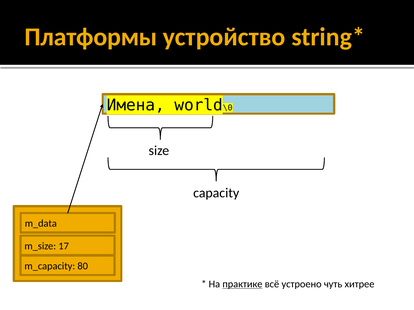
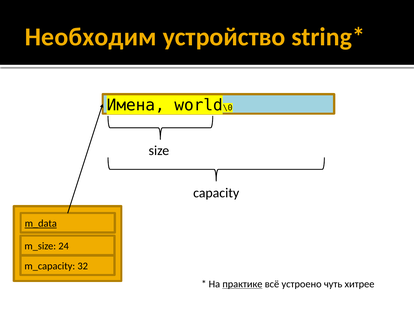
Платформы: Платформы -> Необходим (91, 37)
m_data underline: none -> present (41, 224)
17: 17 -> 24 (64, 246)
80: 80 -> 32 (83, 266)
